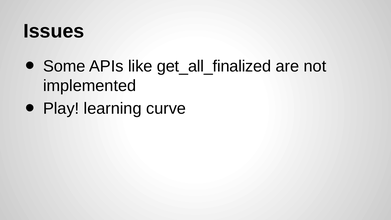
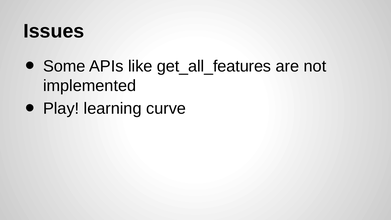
get_all_finalized: get_all_finalized -> get_all_features (214, 66)
